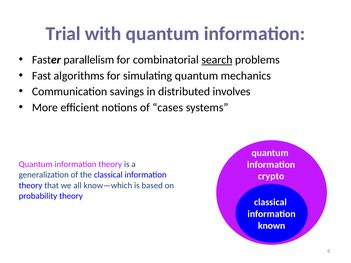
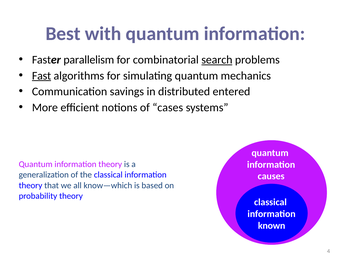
Trial: Trial -> Best (63, 34)
Fast underline: none -> present (42, 76)
involves: involves -> entered (231, 92)
crypto: crypto -> causes (271, 176)
